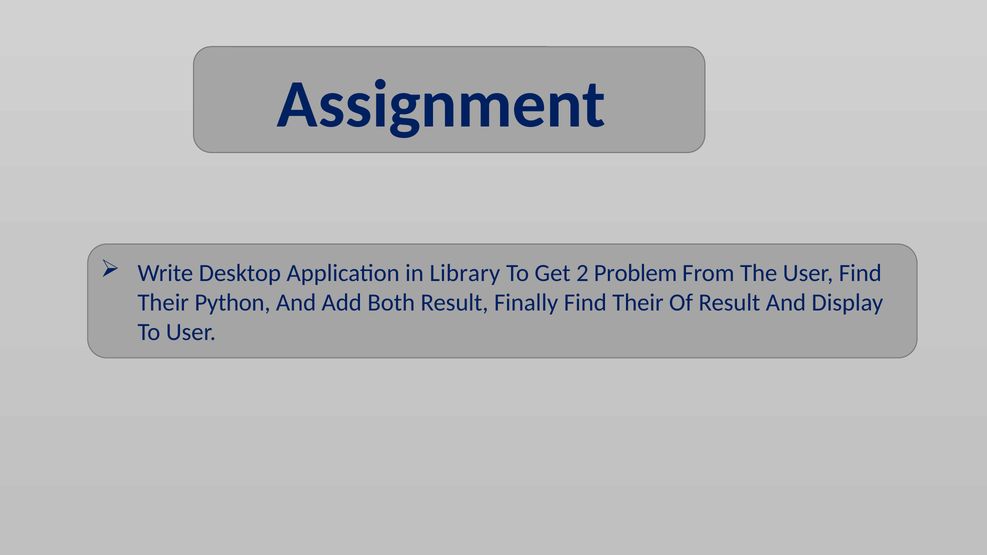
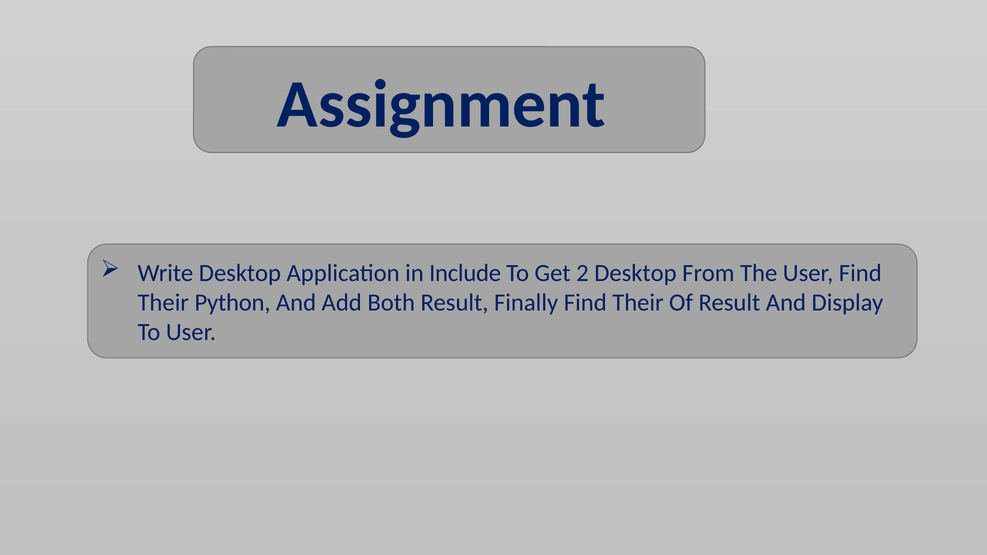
Library: Library -> Include (465, 273)
2 Problem: Problem -> Desktop (635, 273)
